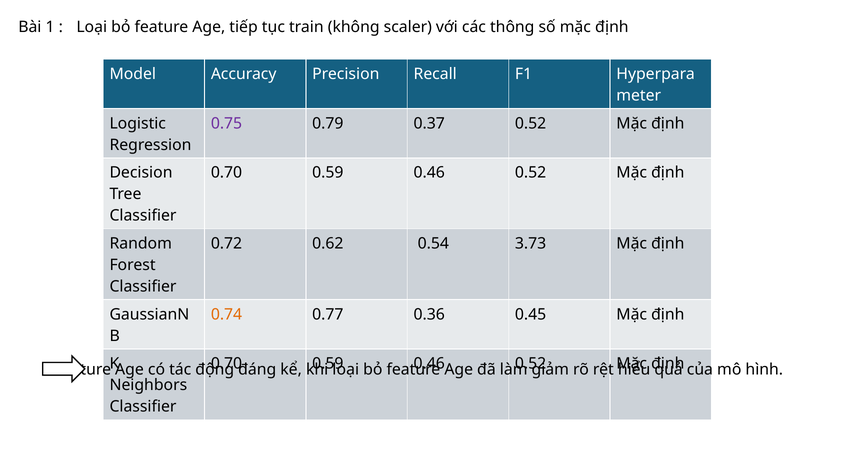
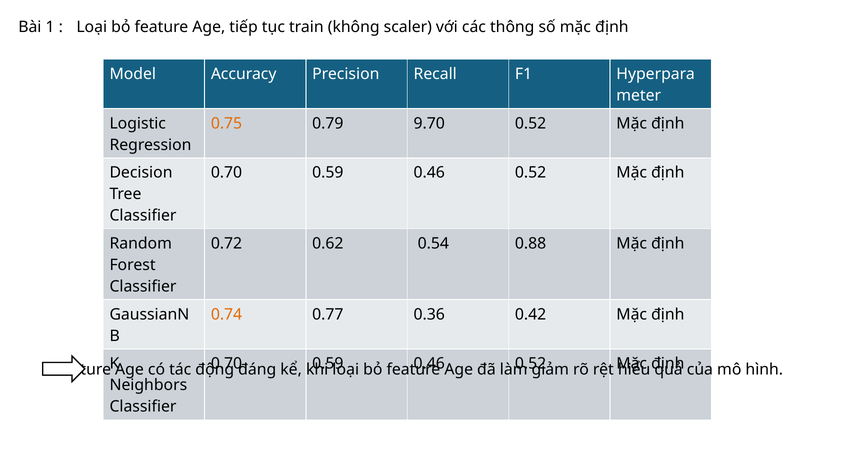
0.75 colour: purple -> orange (226, 123)
0.37: 0.37 -> 9.70 (429, 123)
3.73: 3.73 -> 0.88 (531, 243)
0.45: 0.45 -> 0.42 (531, 314)
